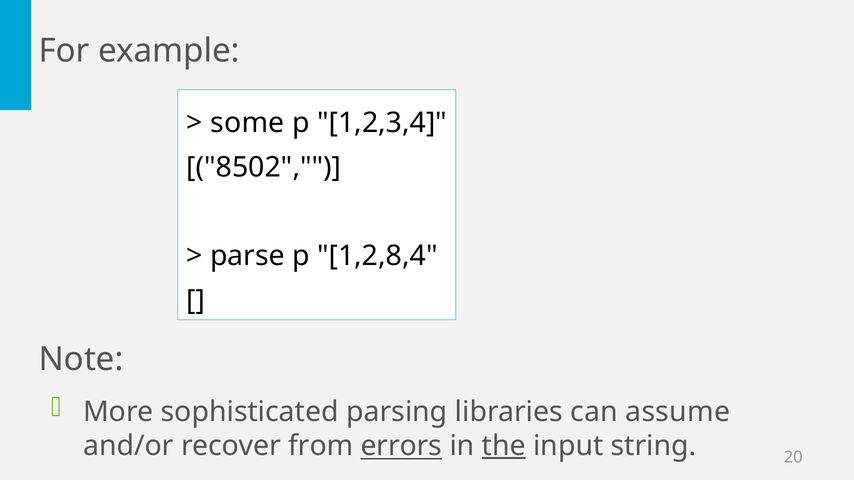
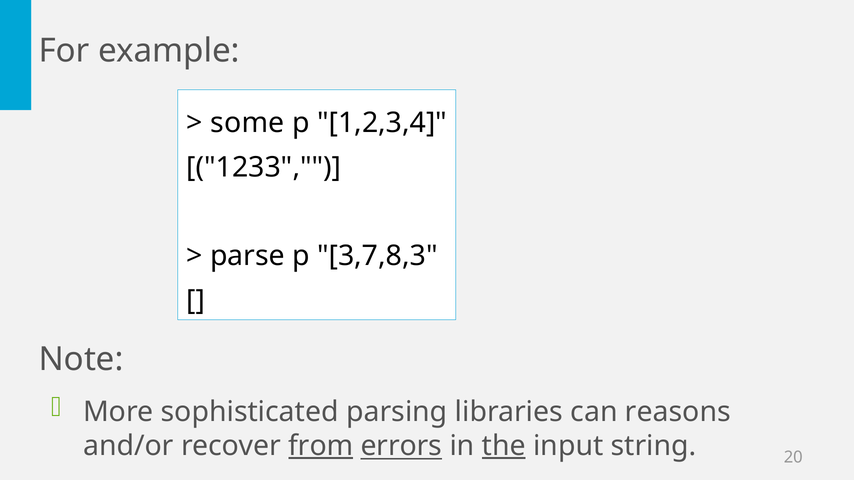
8502: 8502 -> 1233 (264, 168)
1,2,8,4: 1,2,8,4 -> 3,7,8,3 (377, 256)
assume: assume -> reasons (678, 412)
from underline: none -> present (321, 446)
